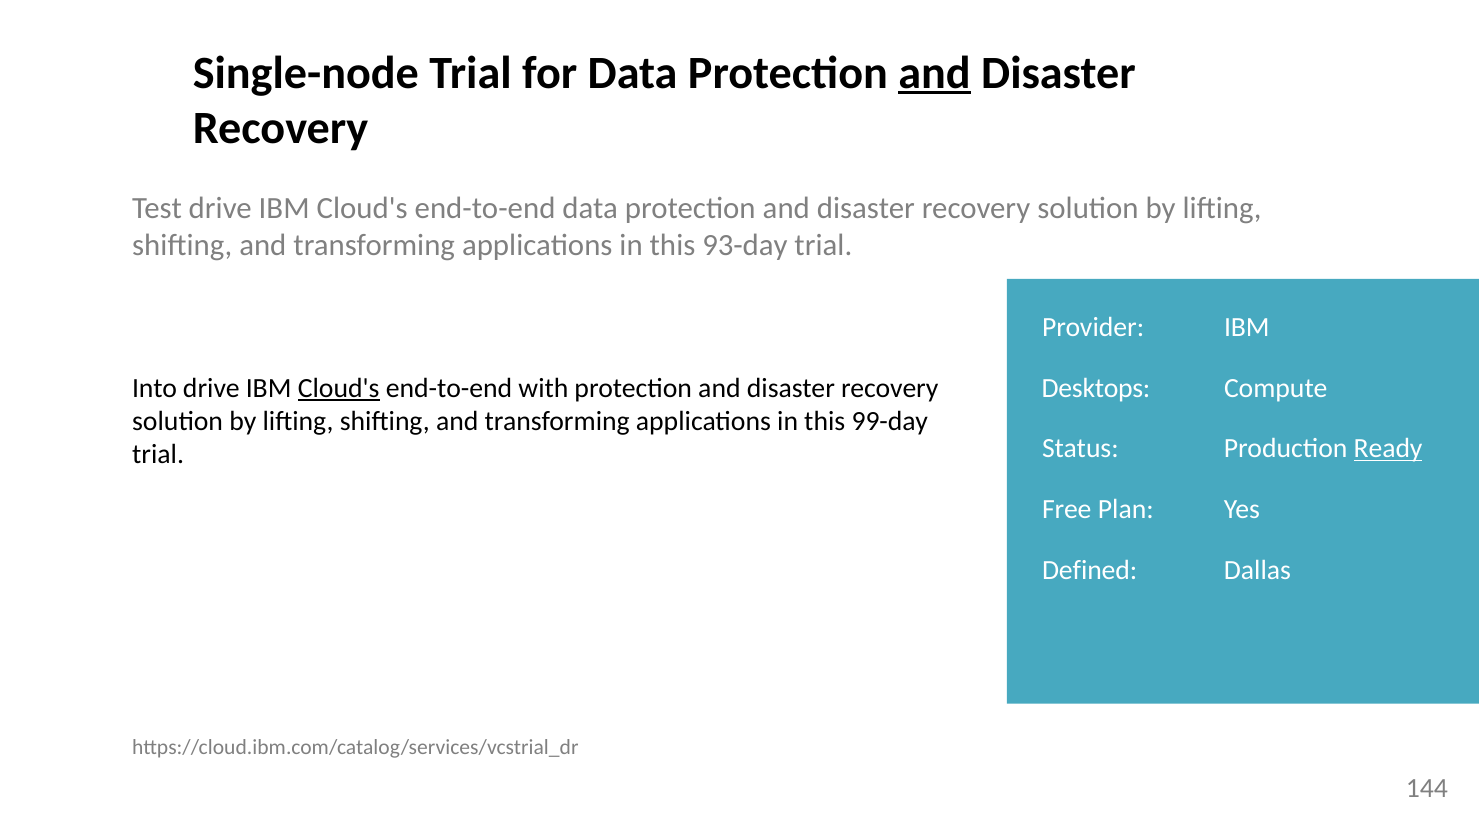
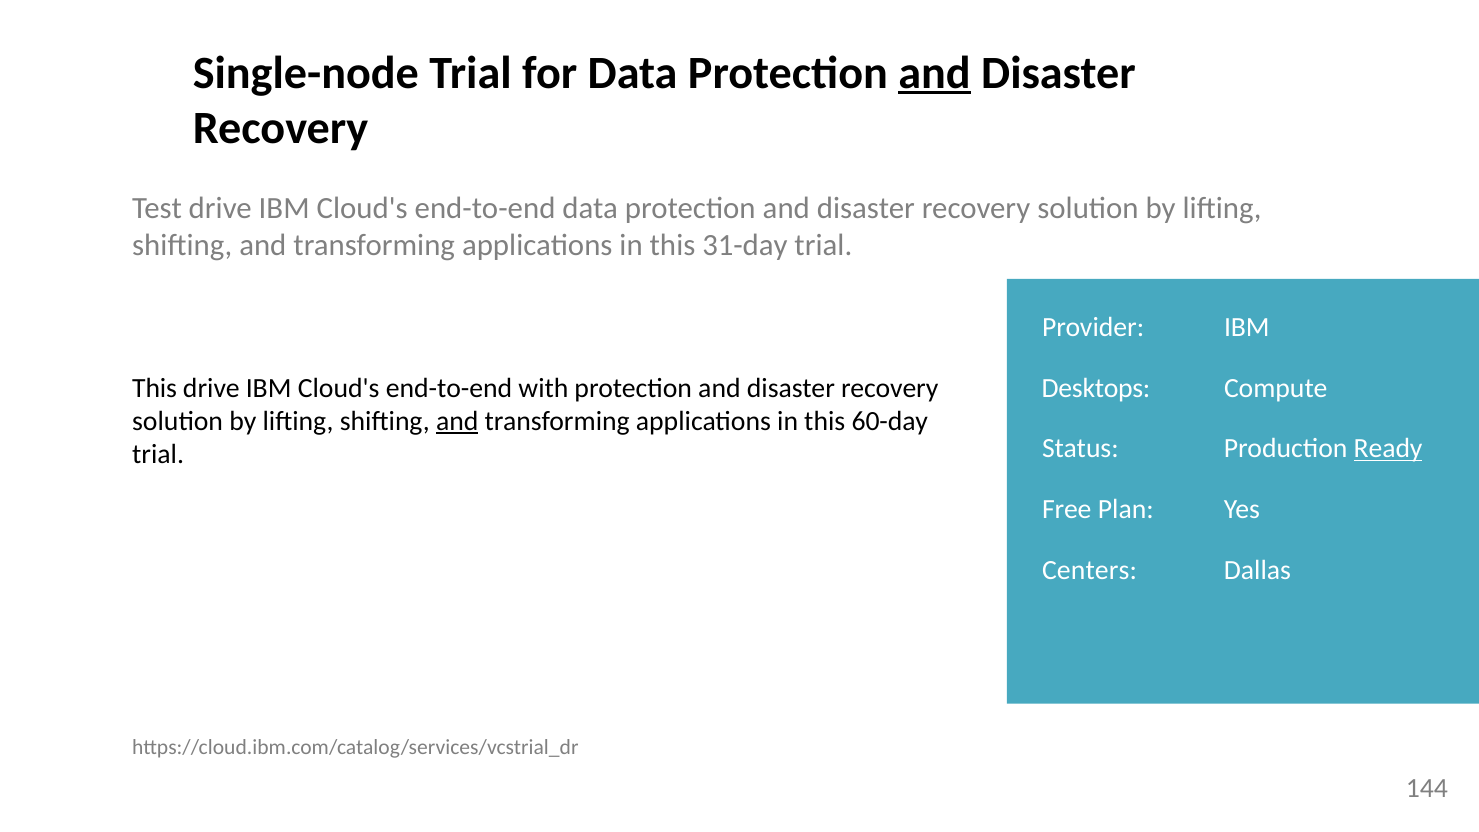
93-day: 93-day -> 31-day (745, 245)
Into: Into -> This (155, 388)
Cloud's underline: present -> none (339, 388)
and underline: none -> present (457, 421)
99-day: 99-day -> 60-day (890, 421)
Defined: Defined -> Centers (1090, 570)
